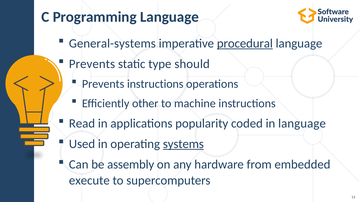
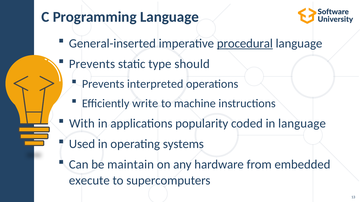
General-systems: General-systems -> General-inserted (112, 43)
Prevents instructions: instructions -> interpreted (155, 84)
other: other -> write (145, 104)
Read: Read -> With (82, 124)
systems underline: present -> none (183, 144)
assembly: assembly -> maintain (131, 165)
